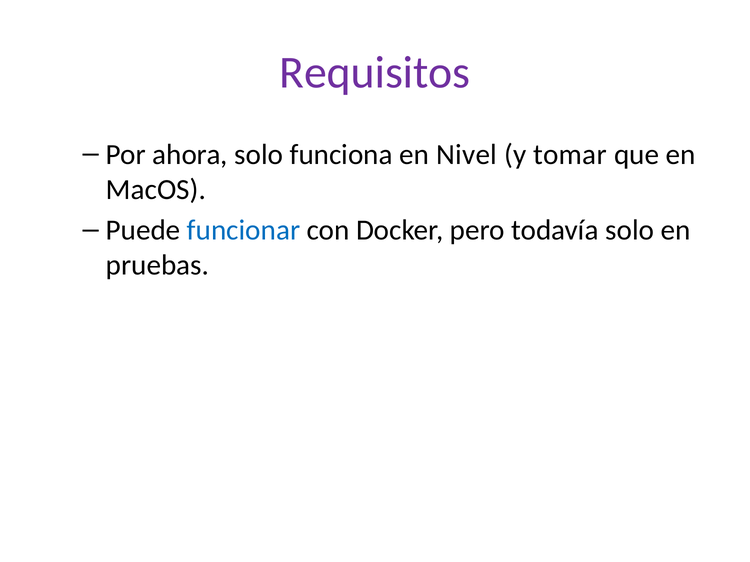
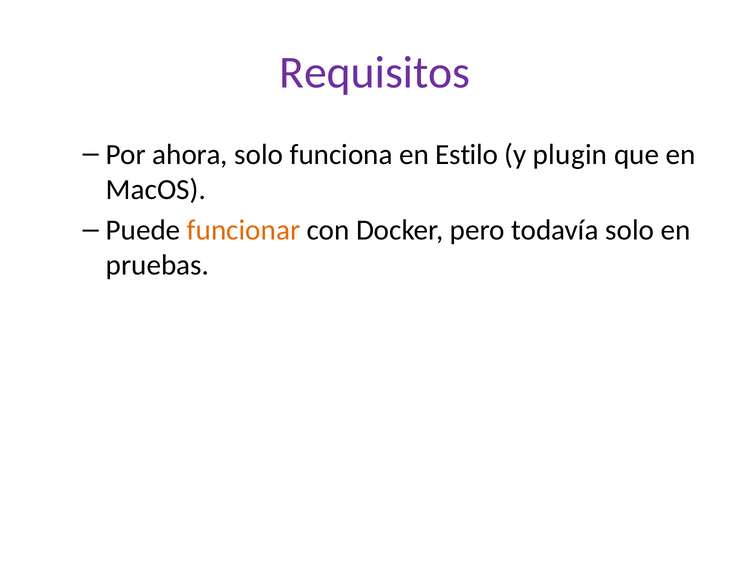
Nivel: Nivel -> Estilo (467, 155)
tomar: tomar -> plugin (570, 155)
funcionar colour: blue -> orange (244, 230)
